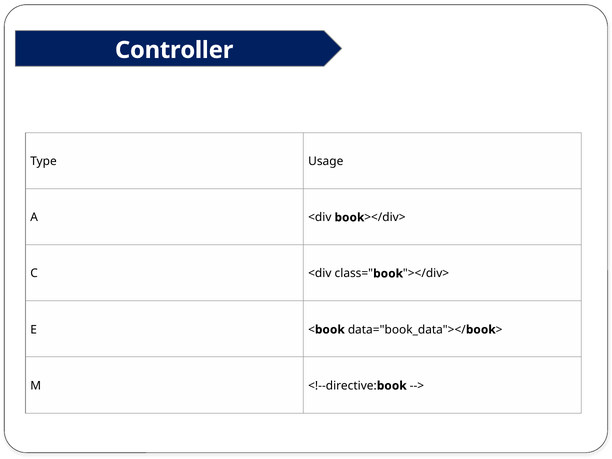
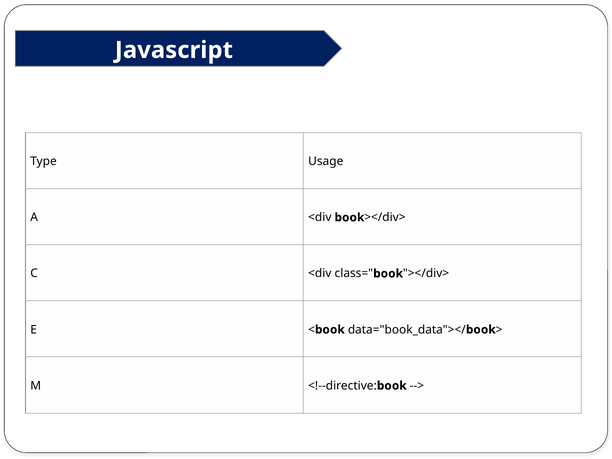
Controller: Controller -> Javascript (174, 50)
